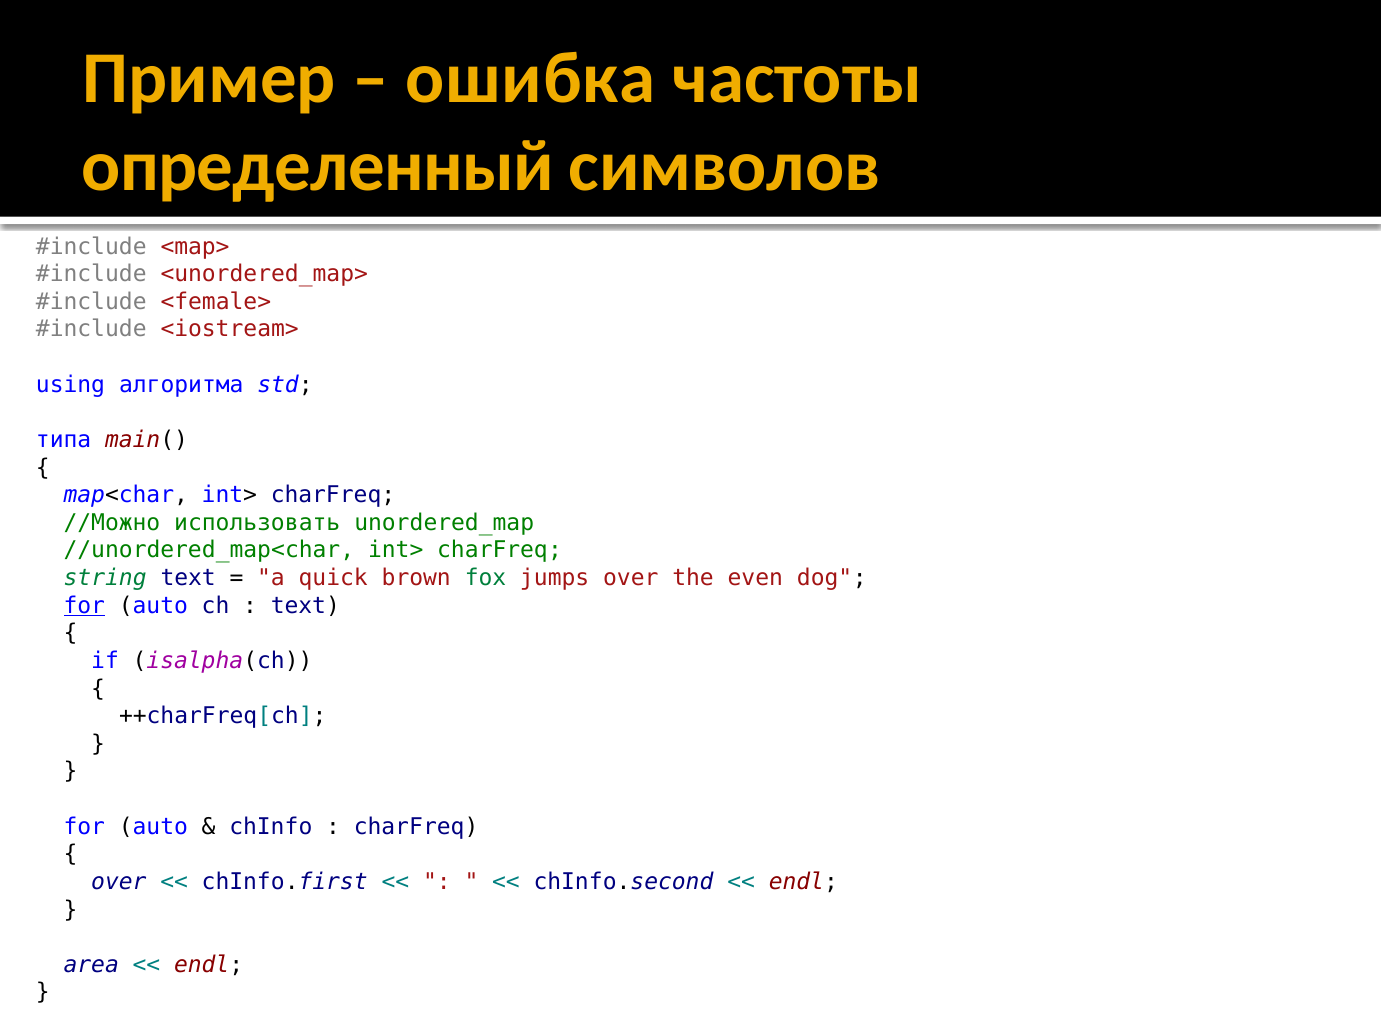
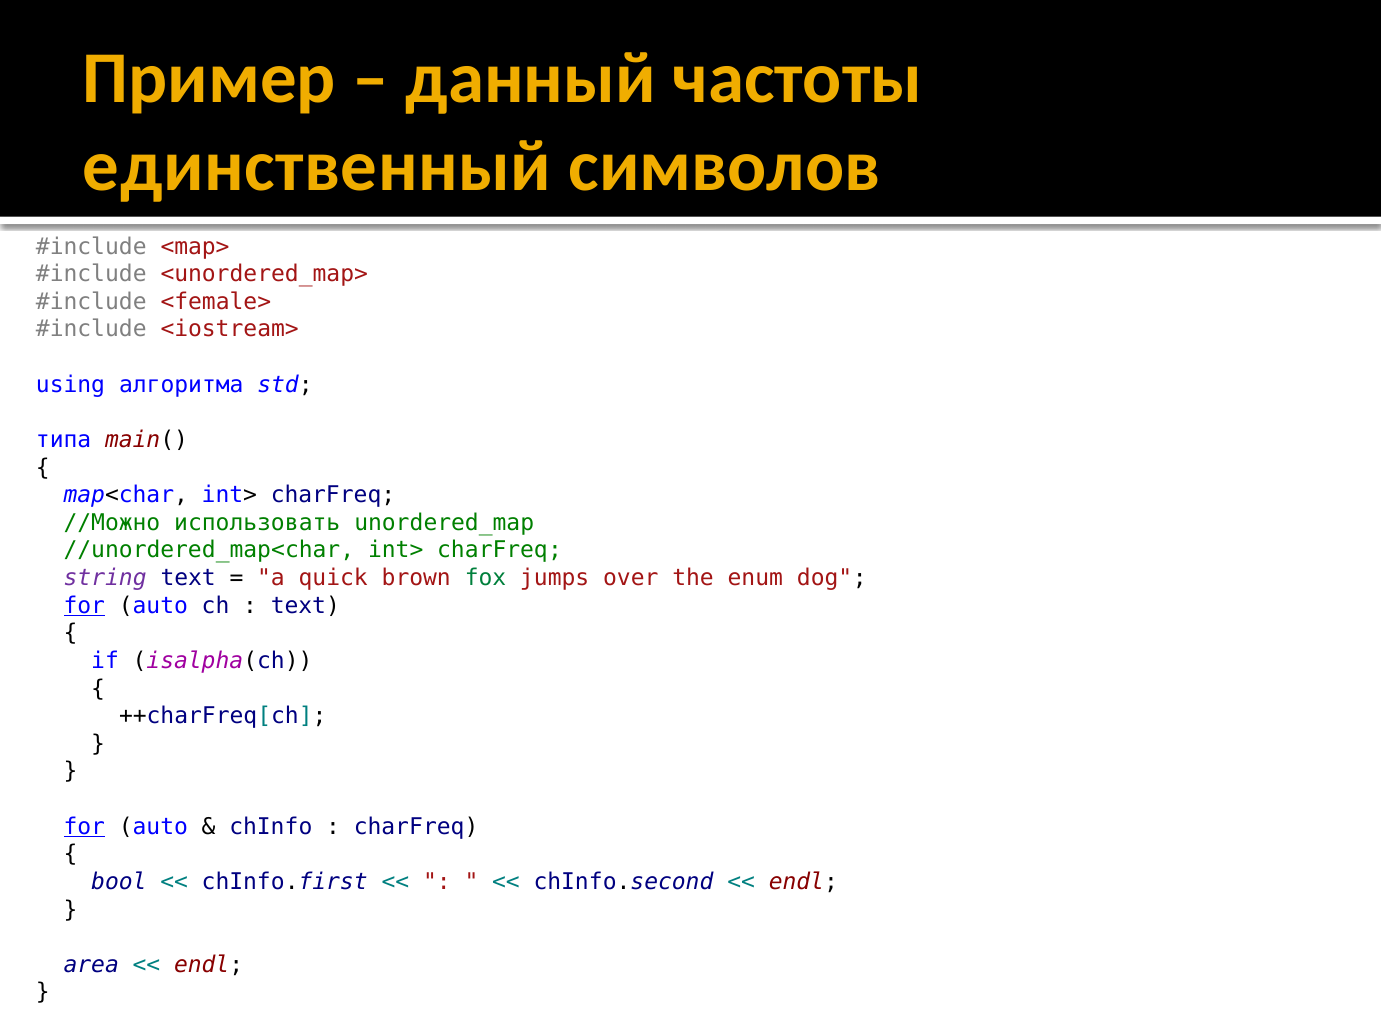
ошибка: ошибка -> данный (531, 79)
определенный: определенный -> единственный (317, 166)
string colour: green -> purple (105, 578)
even: even -> enum (755, 578)
for underline: none -> present (84, 826)
over: over -> bool (119, 882)
